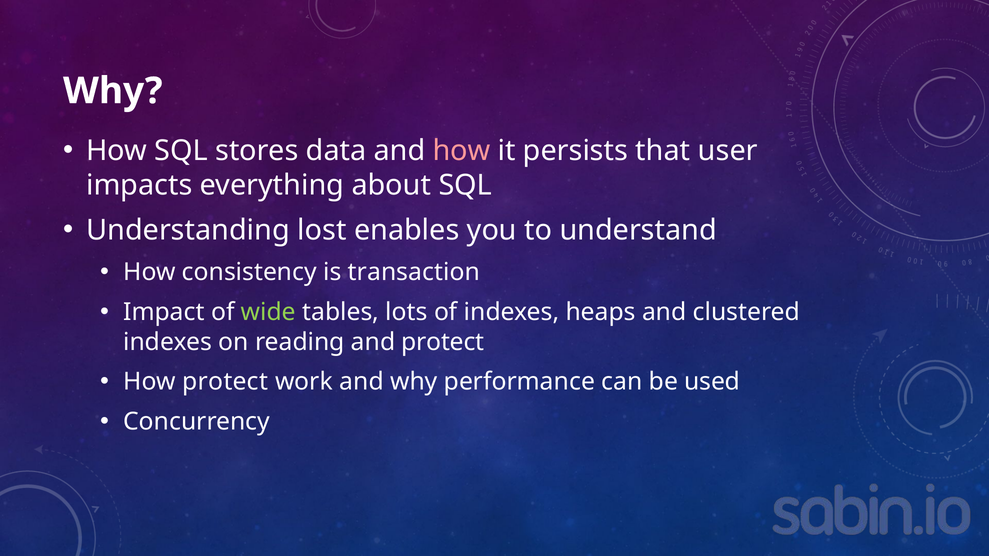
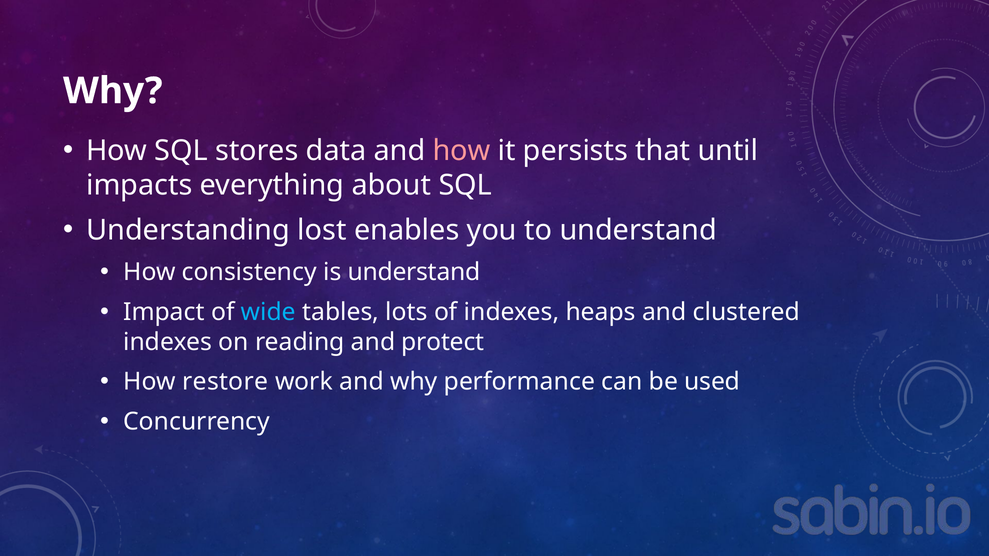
user: user -> until (728, 151)
is transaction: transaction -> understand (414, 272)
wide colour: light green -> light blue (268, 312)
How protect: protect -> restore (225, 382)
